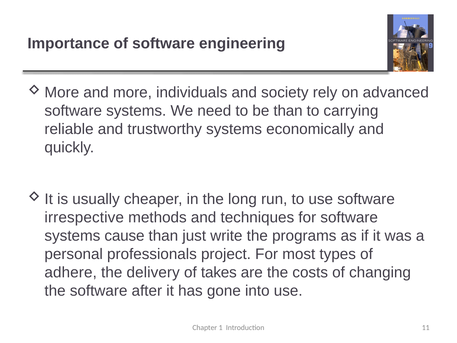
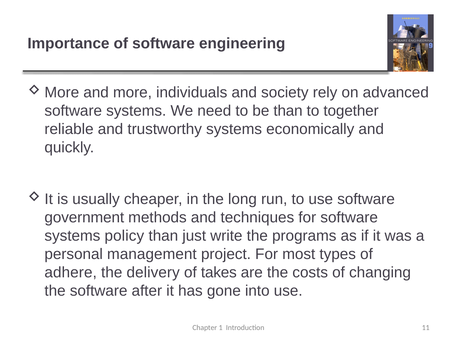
carrying: carrying -> together (351, 111)
irrespective: irrespective -> government (84, 217)
cause: cause -> policy (124, 236)
professionals: professionals -> management (152, 254)
